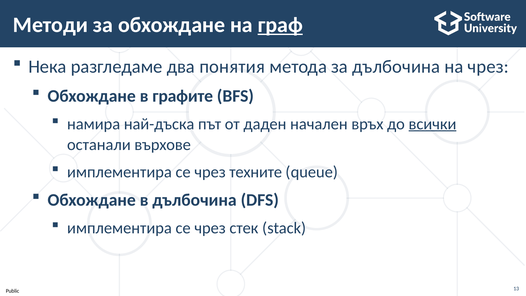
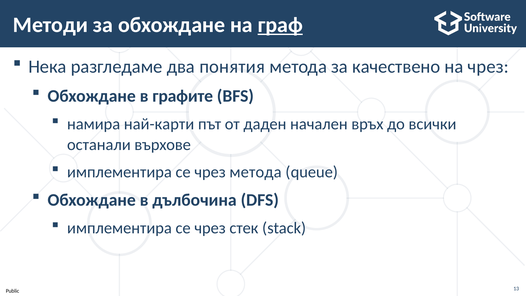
за дълбочина: дълбочина -> качествено (396, 67)
най-дъска: най-дъска -> най-карти (159, 124)
всички underline: present -> none (432, 124)
чрез техните: техните -> метода (256, 172)
